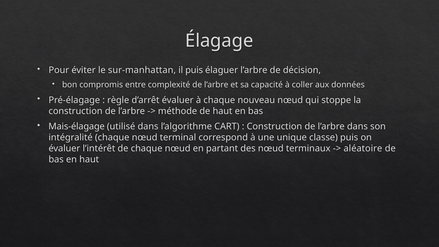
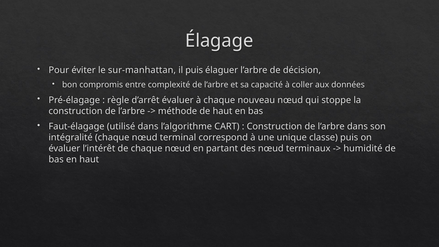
Mais-élagage: Mais-élagage -> Faut-élagage (77, 127)
aléatoire: aléatoire -> humidité (363, 148)
